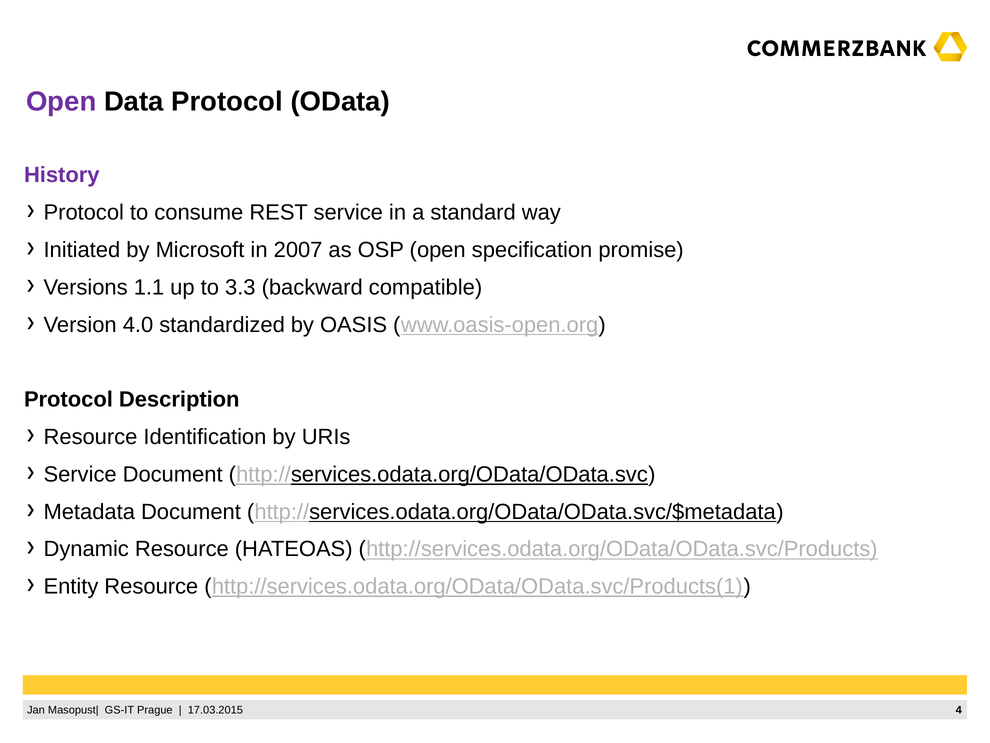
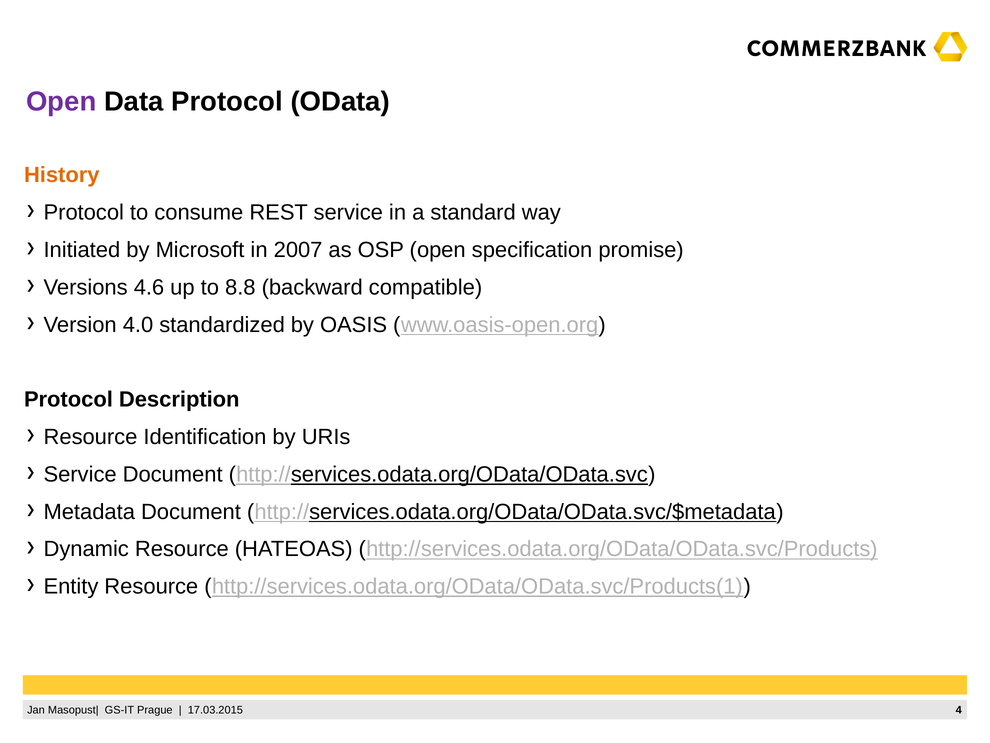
History colour: purple -> orange (62, 175)
1.1: 1.1 -> 4.6 (149, 287)
3.3: 3.3 -> 8.8 (240, 287)
